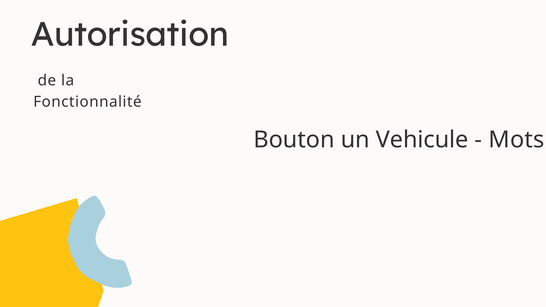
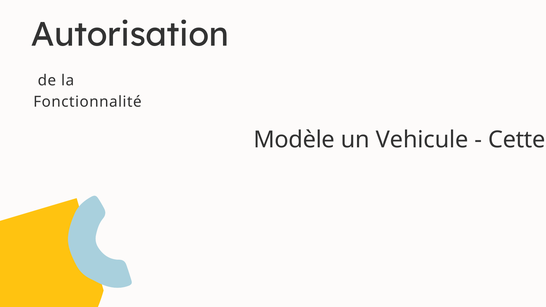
Bouton: Bouton -> Modèle (294, 140)
Mots: Mots -> Cette (517, 140)
